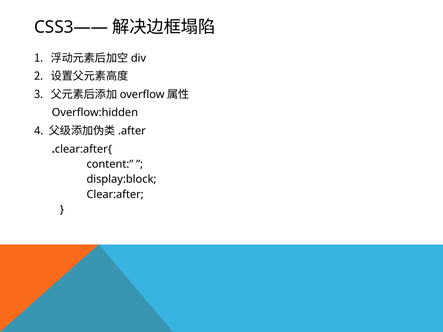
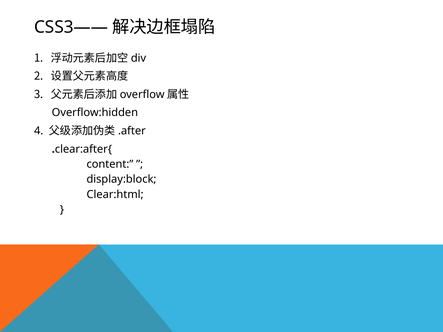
Clear:after: Clear:after -> Clear:html (115, 195)
